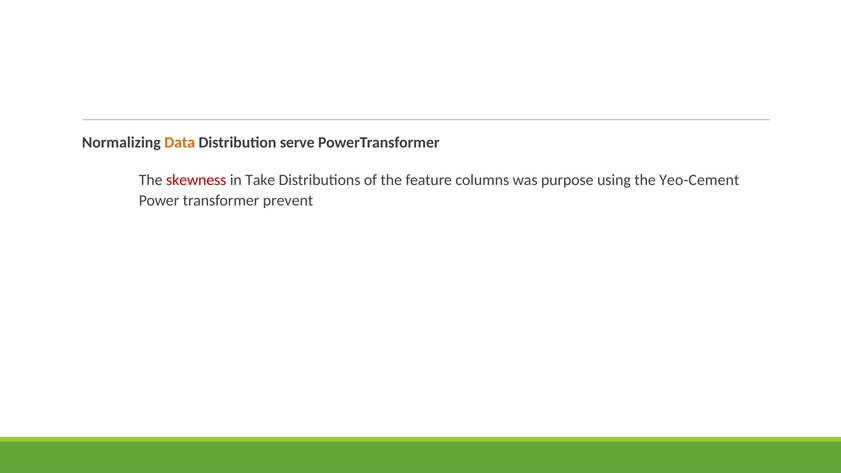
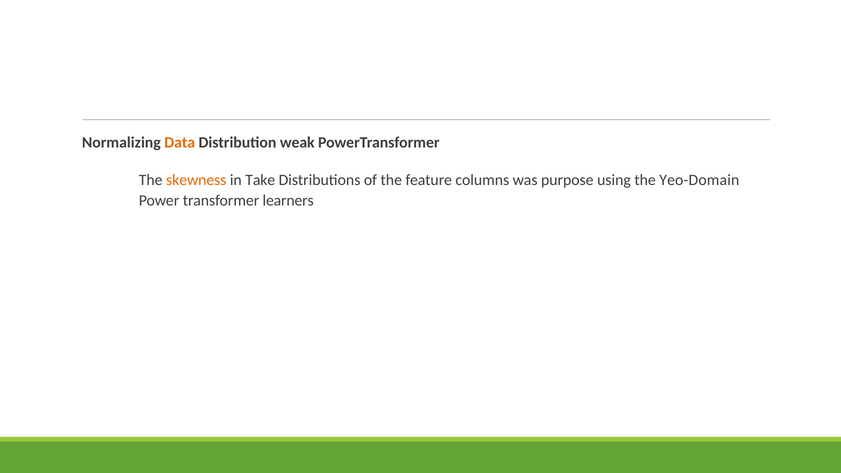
serve: serve -> weak (297, 142)
skewness colour: red -> orange (196, 180)
Yeo-Cement: Yeo-Cement -> Yeo-Domain (699, 180)
prevent: prevent -> learners (288, 200)
